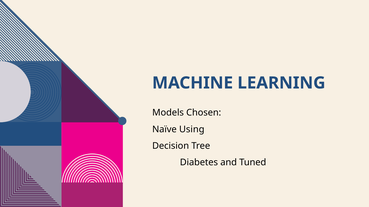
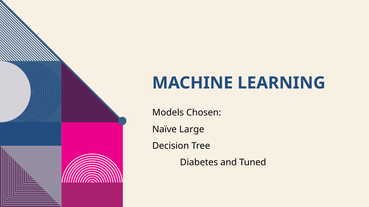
Using: Using -> Large (192, 130)
